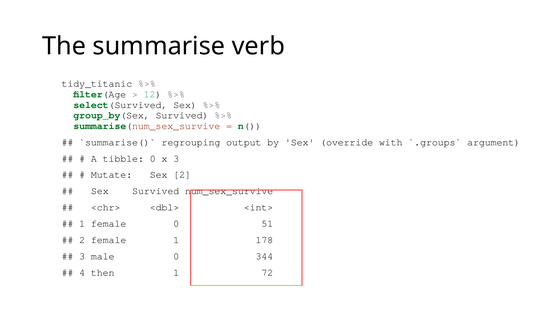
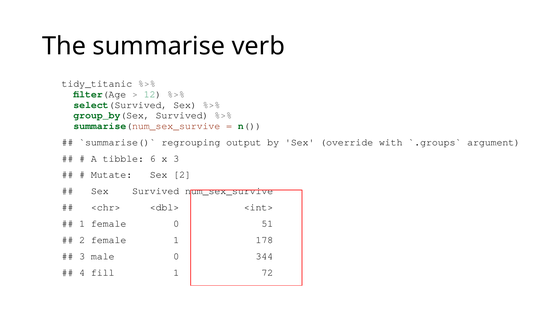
tibble 0: 0 -> 6 (153, 159)
then: then -> fill (103, 273)
